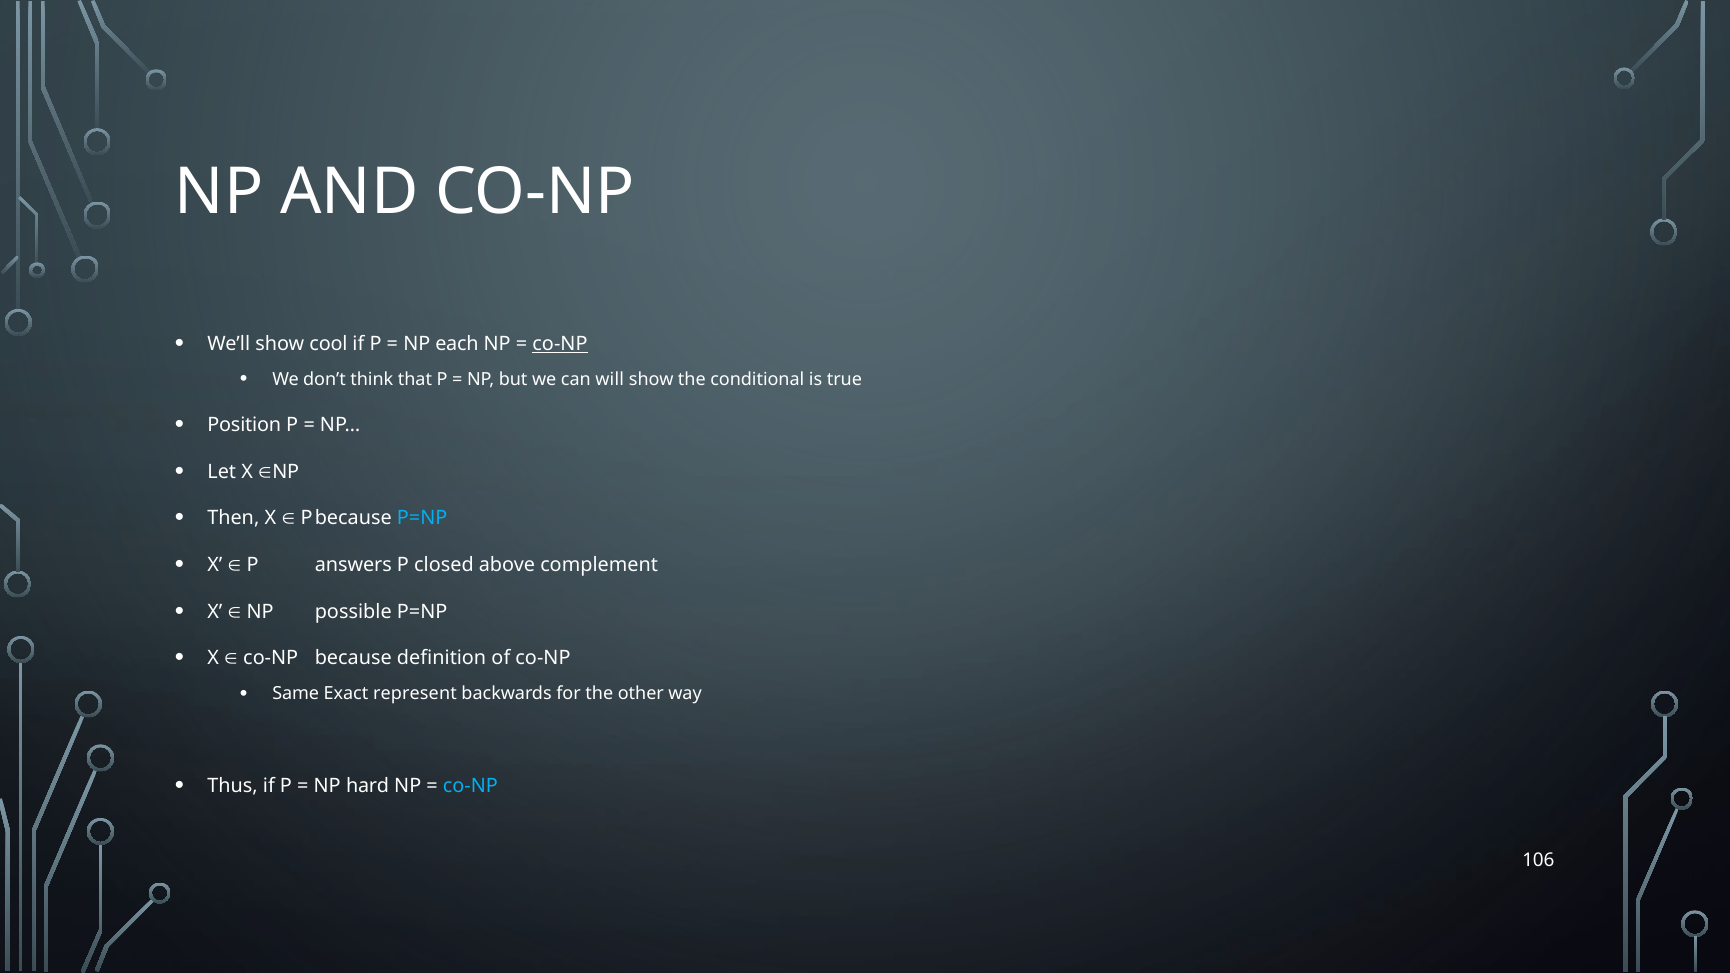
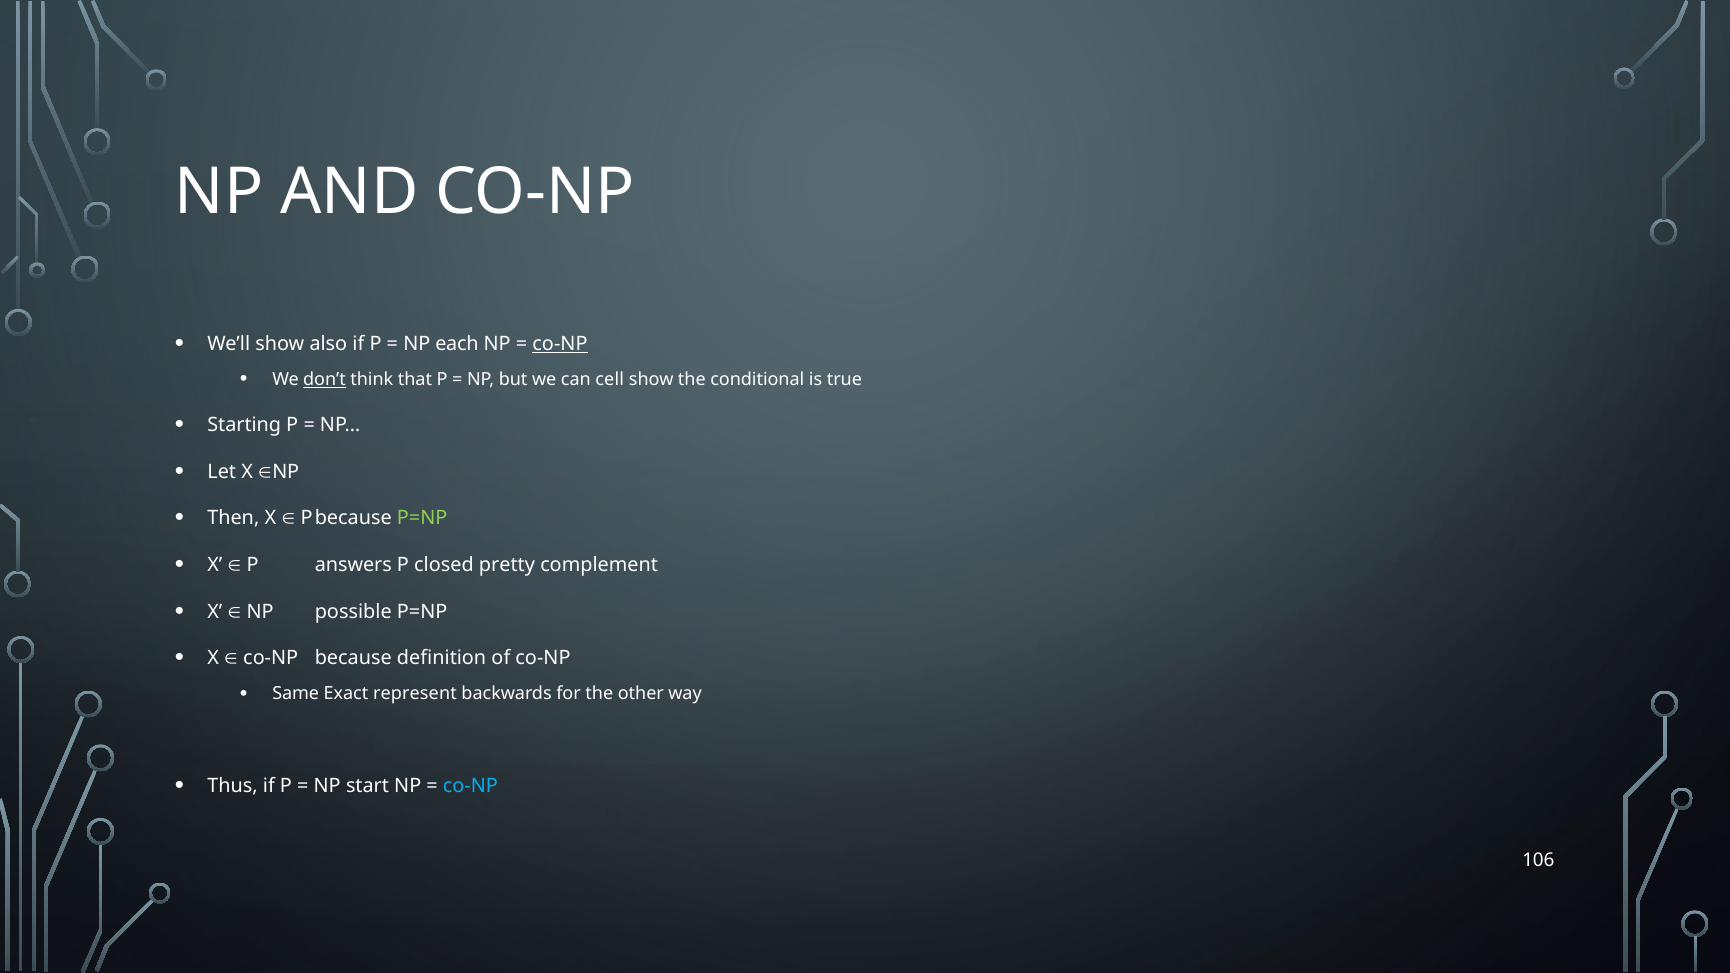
cool: cool -> also (328, 344)
don’t underline: none -> present (324, 380)
will: will -> cell (610, 380)
Position: Position -> Starting (244, 425)
P=NP colour: light blue -> light green (422, 518)
above: above -> pretty (507, 565)
hard: hard -> start (368, 786)
